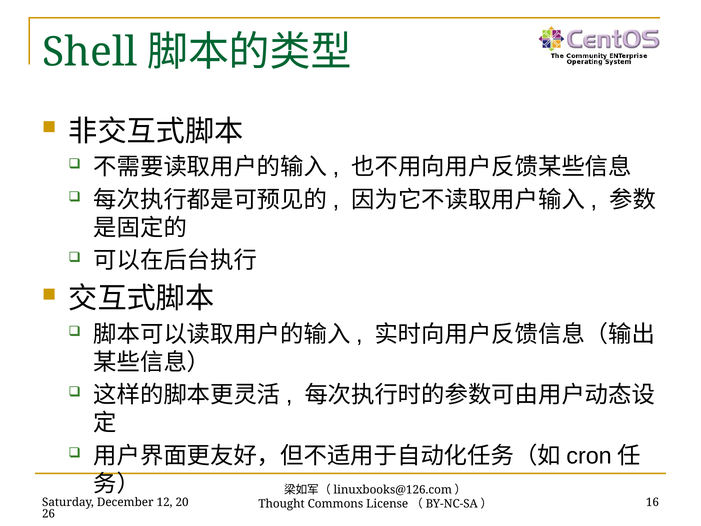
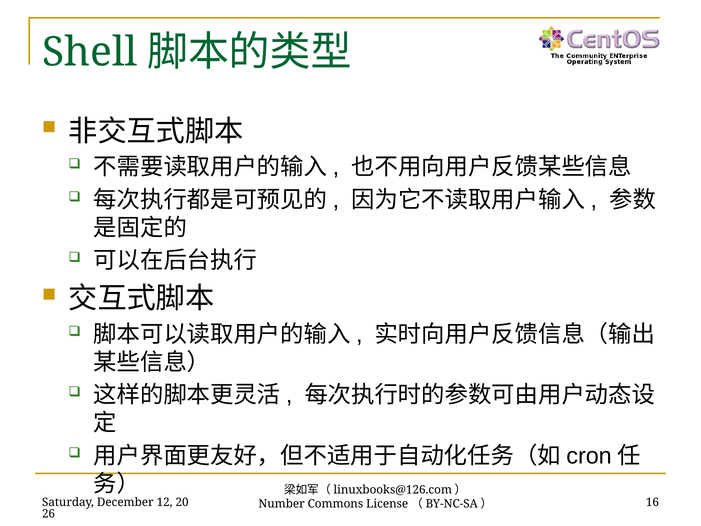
Thought: Thought -> Number (282, 503)
